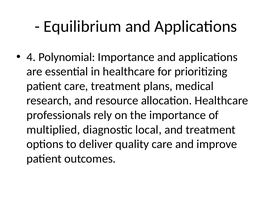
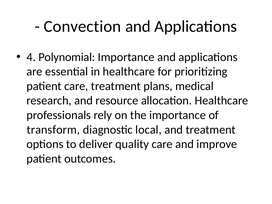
Equilibrium: Equilibrium -> Convection (82, 26)
multiplied: multiplied -> transform (53, 130)
